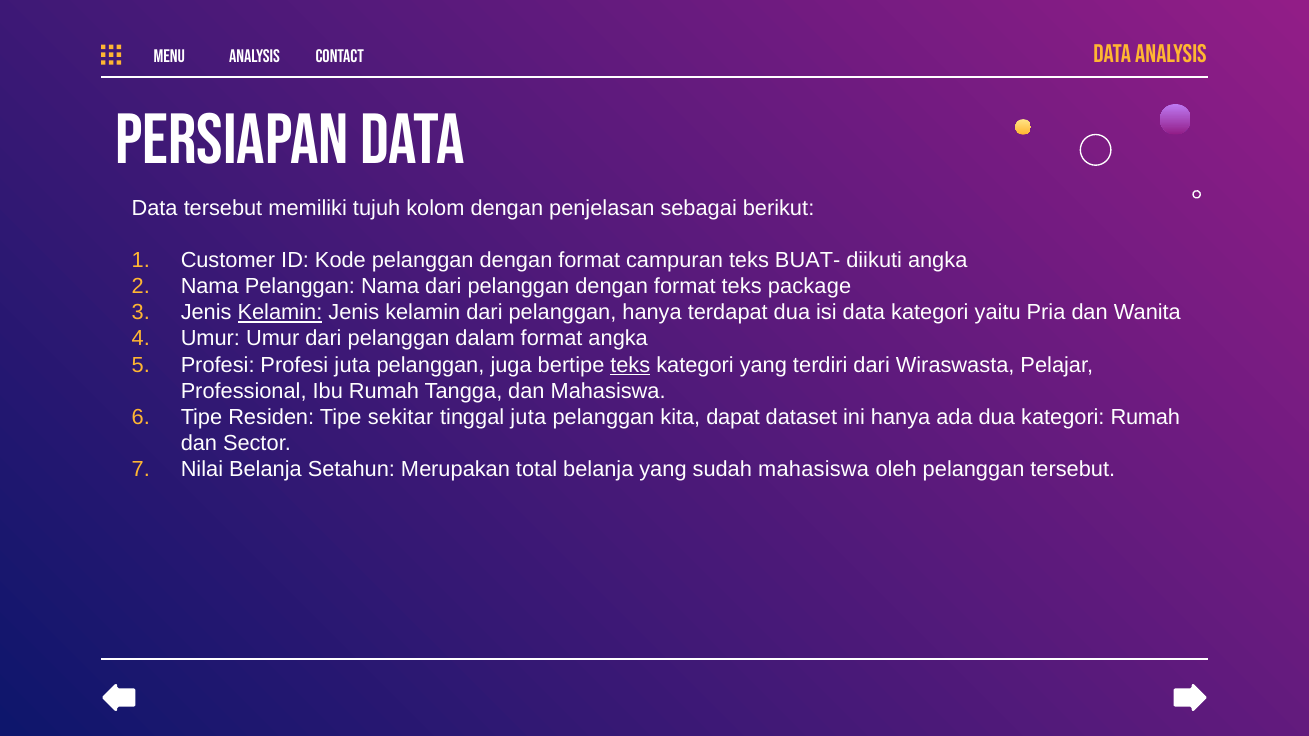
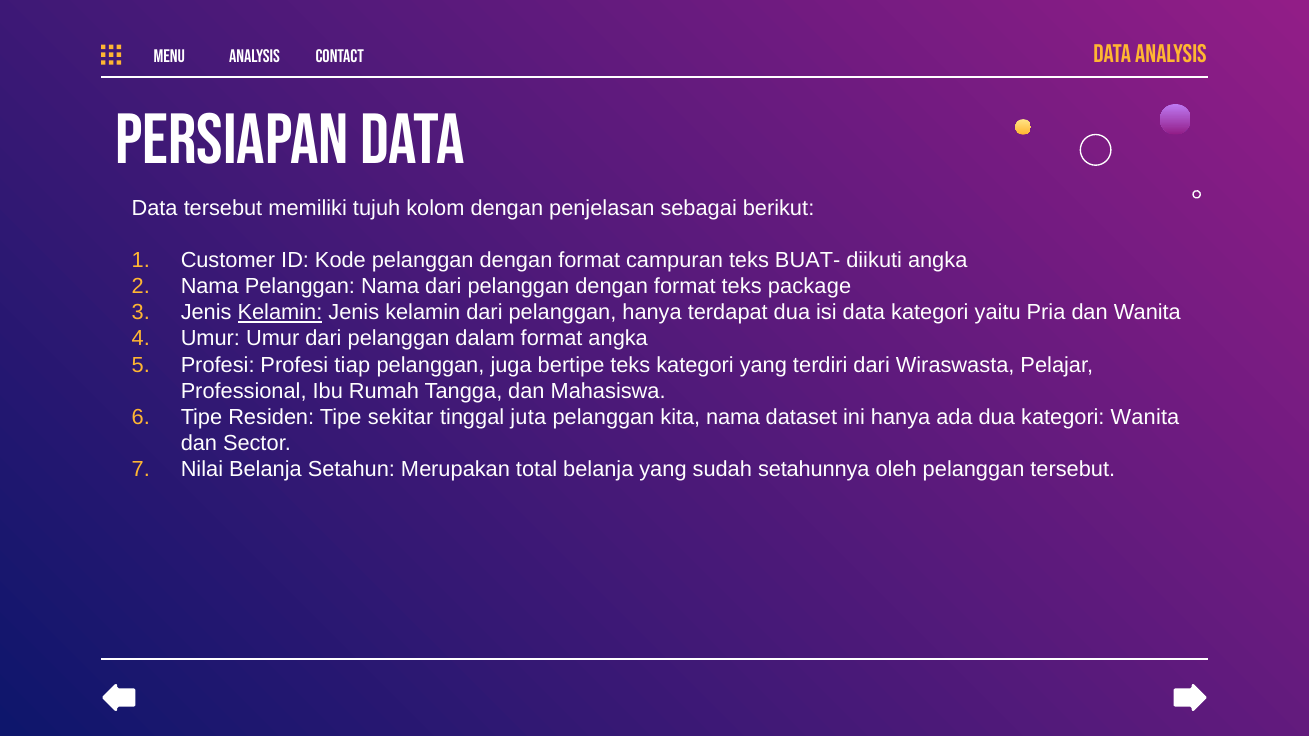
Profesi juta: juta -> tiap (352, 365)
teks underline: present -> none (630, 365)
kita dapat: dapat -> nama (733, 417)
kategori Rumah: Rumah -> Wanita (1145, 417)
sudah mahasiswa: mahasiswa -> setahunnya (814, 470)
